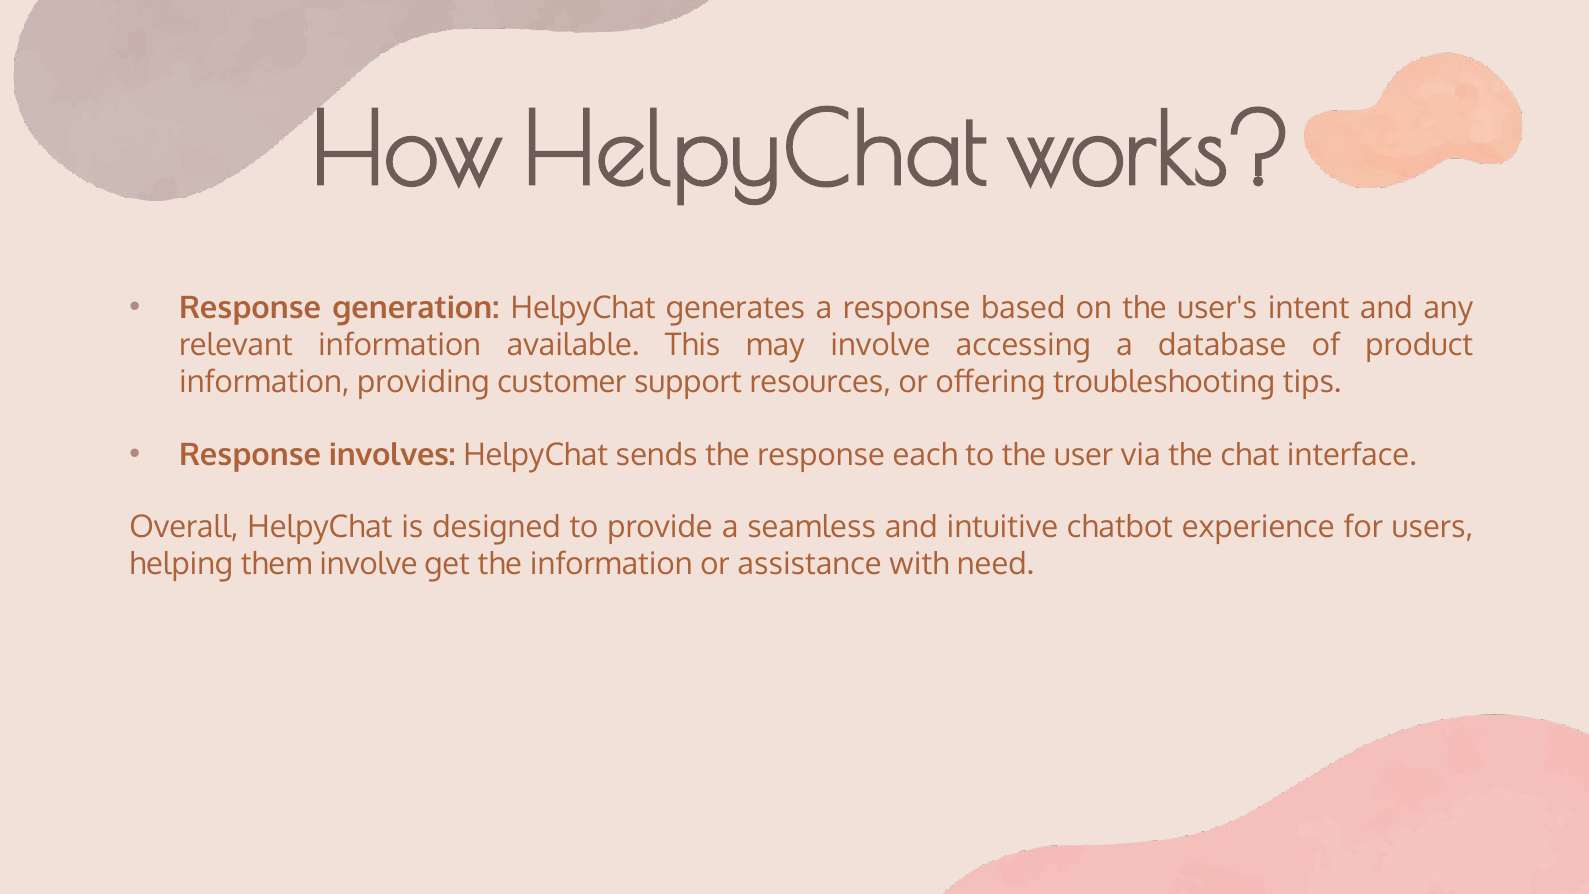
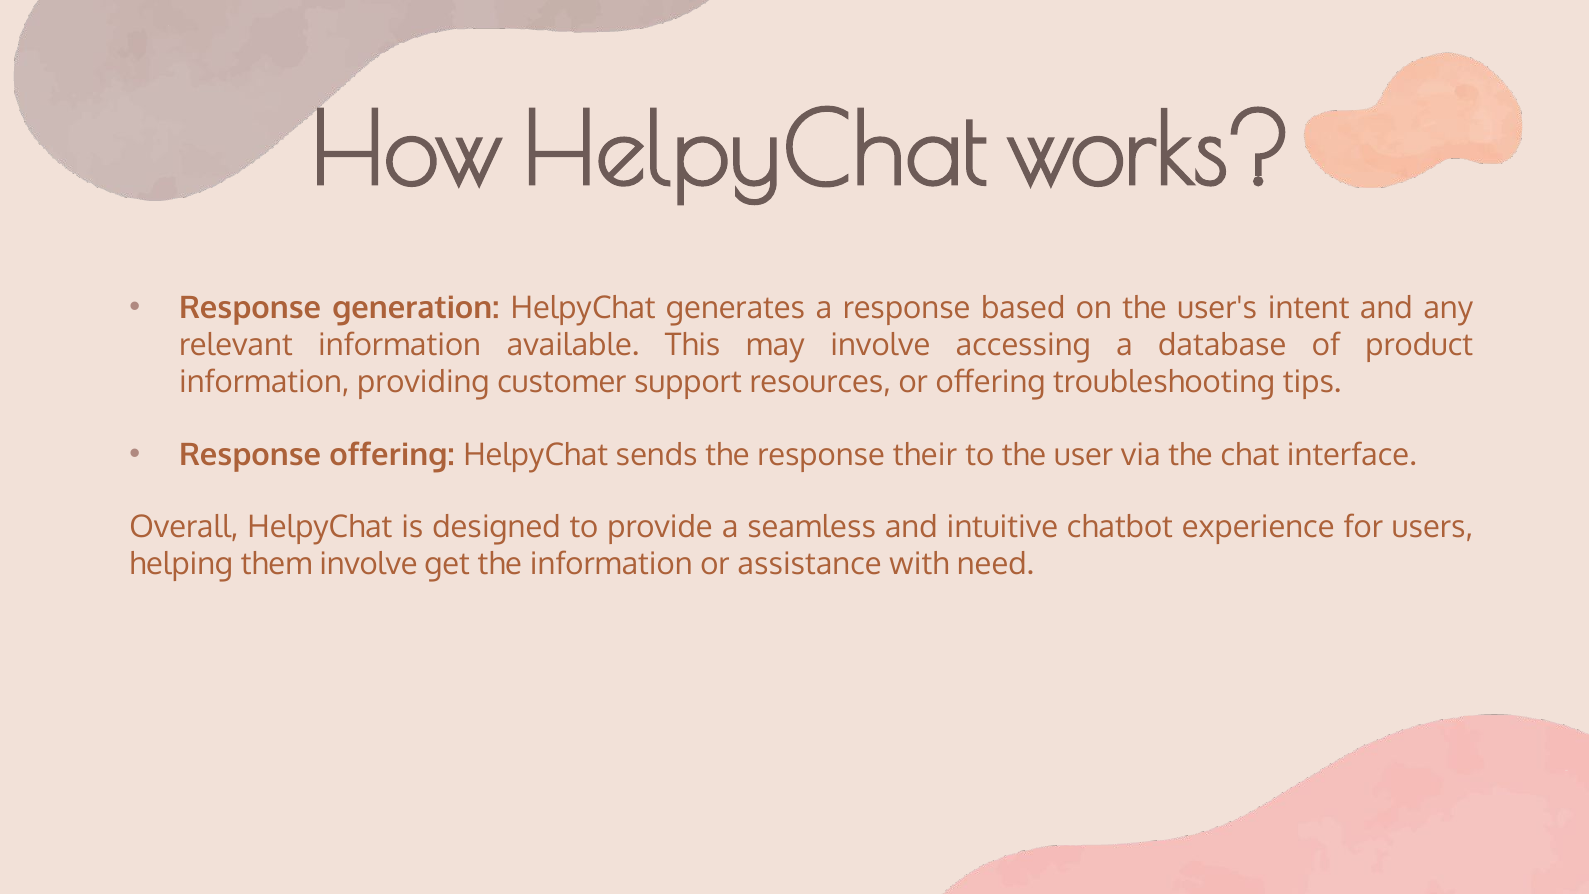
Response involves: involves -> offering (392, 455)
each: each -> their (925, 455)
